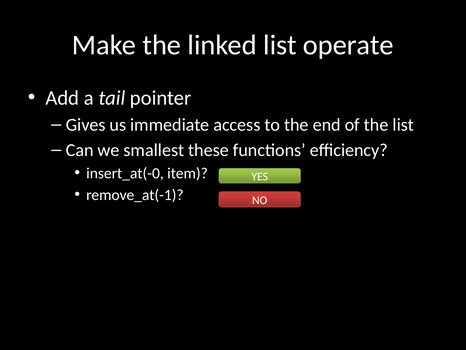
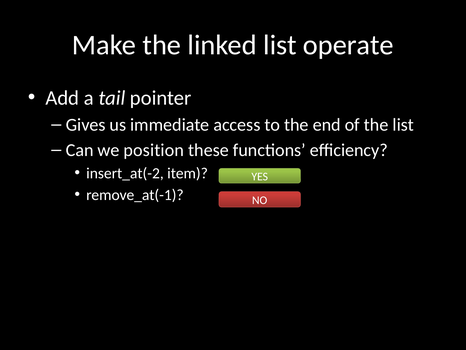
smallest: smallest -> position (154, 150)
insert_at(-0: insert_at(-0 -> insert_at(-2 (125, 173)
